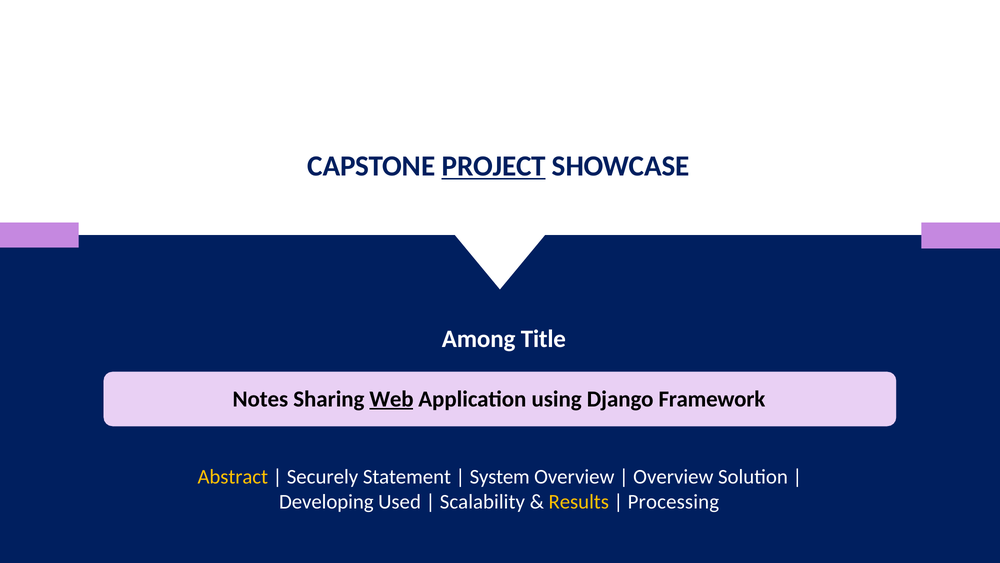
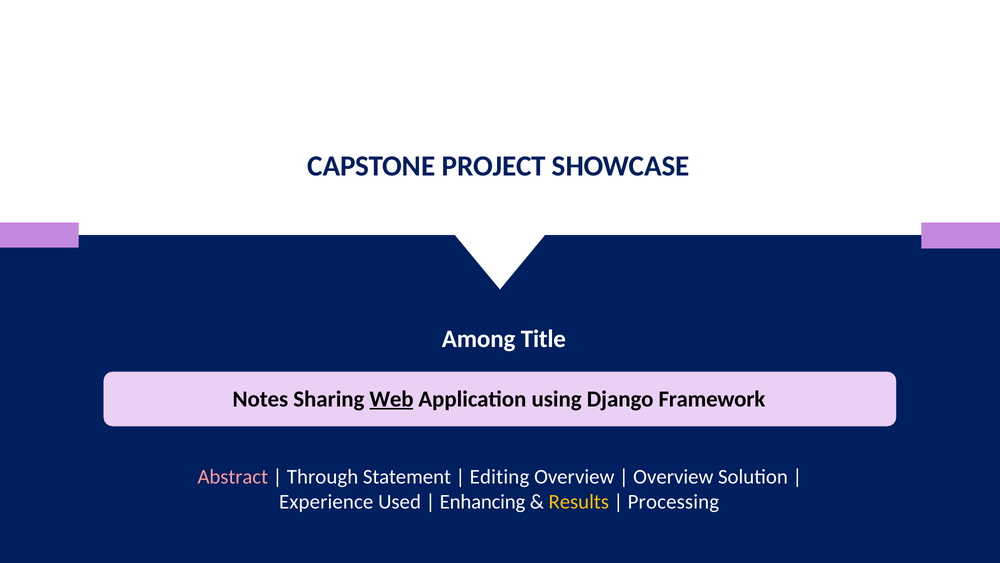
PROJECT underline: present -> none (494, 166)
Abstract colour: yellow -> pink (233, 476)
Securely: Securely -> Through (323, 476)
System: System -> Editing (500, 476)
Developing: Developing -> Experience (326, 502)
Scalability: Scalability -> Enhancing (483, 502)
